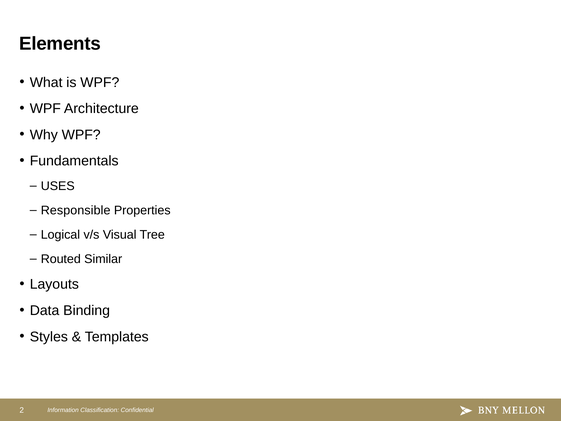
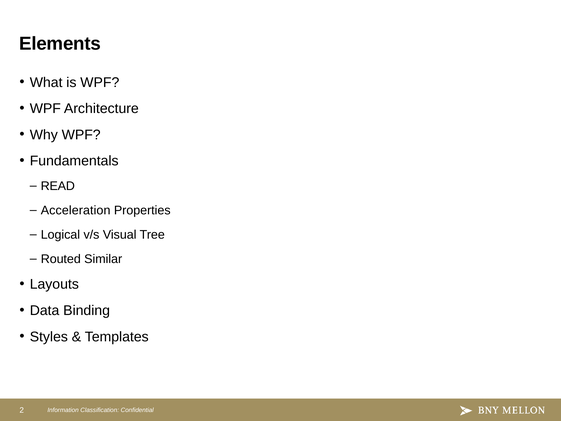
USES: USES -> READ (58, 186)
Responsible: Responsible -> Acceleration (76, 210)
